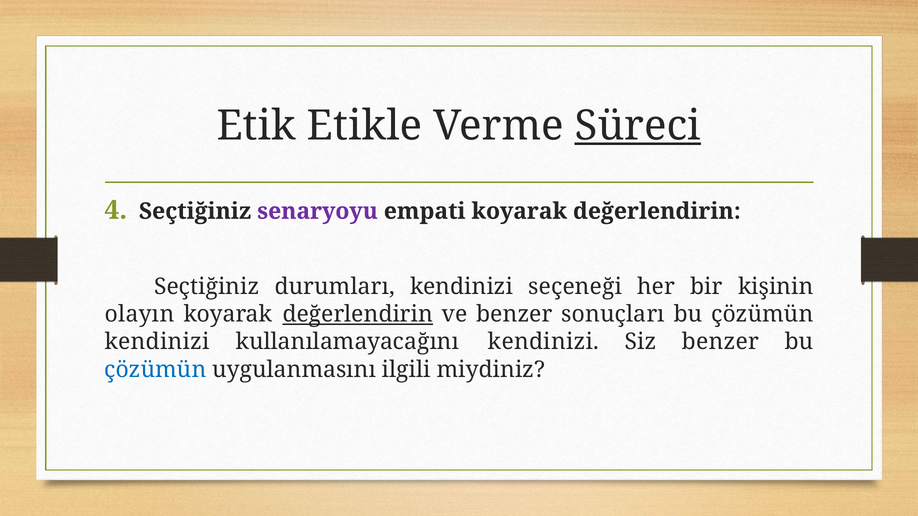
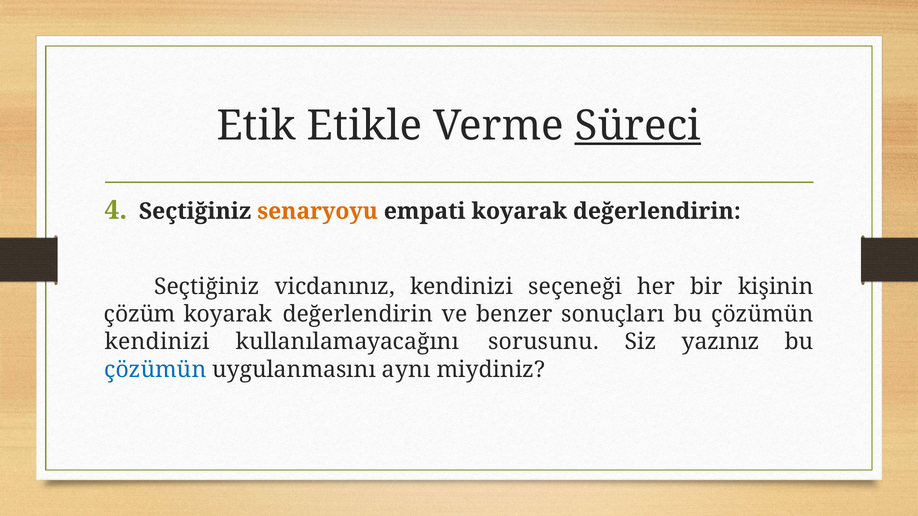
senaryoyu colour: purple -> orange (318, 211)
durumları: durumları -> vicdanınız (335, 287)
olayın: olayın -> çözüm (140, 315)
değerlendirin underline: present -> none (358, 315)
kullanılamayacağını kendinizi: kendinizi -> sorusunu (543, 342)
Siz benzer: benzer -> yazınız (721, 342)
ilgili: ilgili -> aynı (406, 370)
